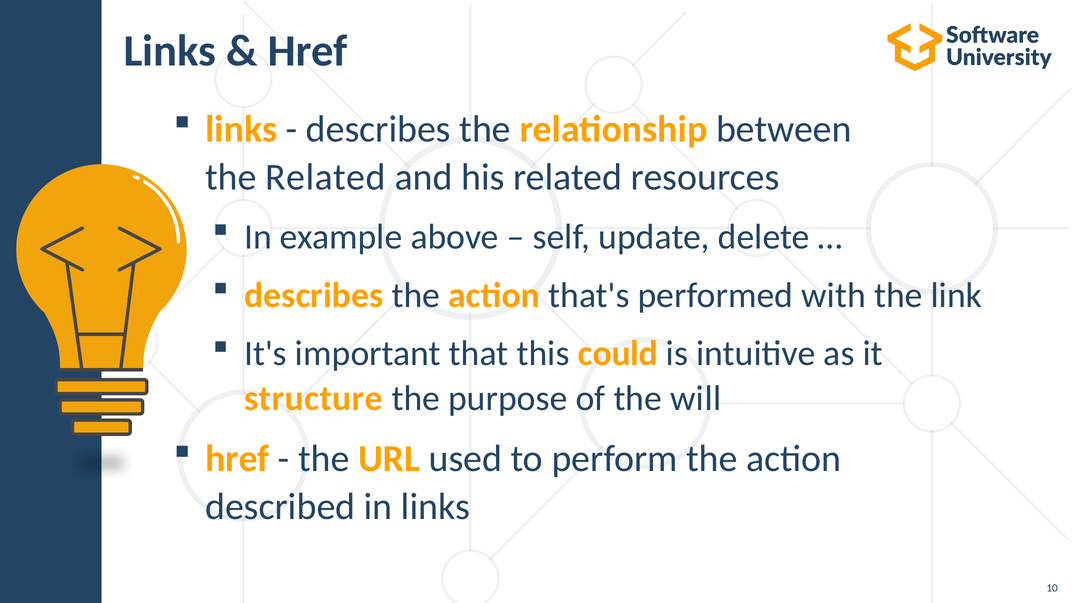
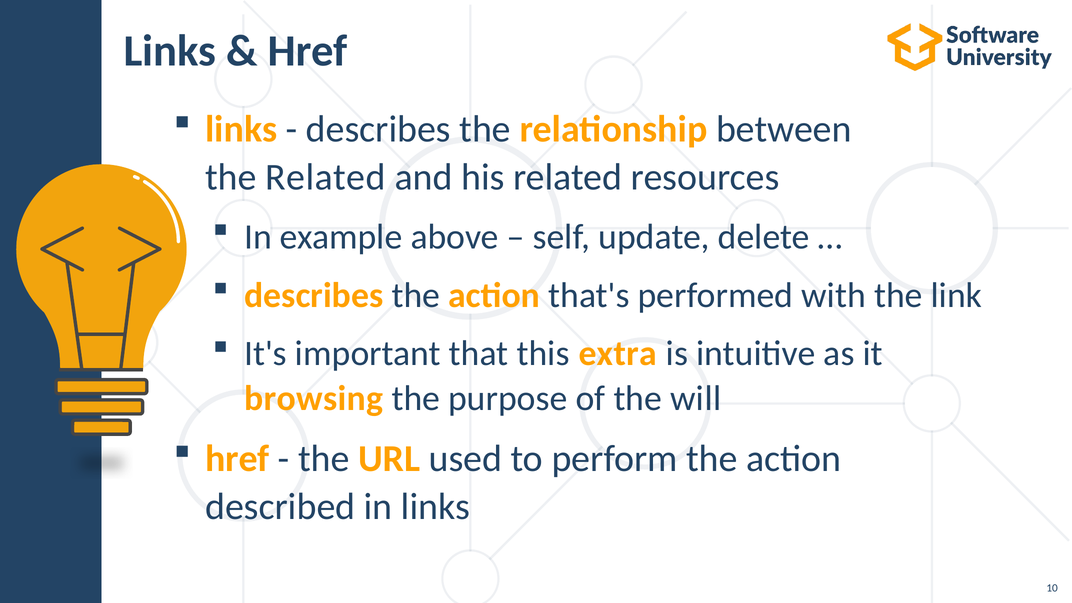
could: could -> extra (618, 354)
structure: structure -> browsing (314, 399)
